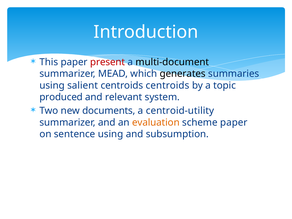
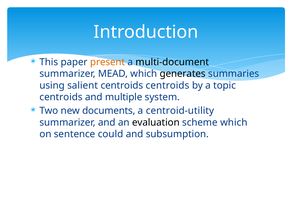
present colour: red -> orange (108, 62)
produced: produced -> centroids (61, 97)
relevant: relevant -> multiple (124, 97)
evaluation colour: orange -> black (156, 122)
scheme paper: paper -> which (234, 122)
sentence using: using -> could (111, 134)
